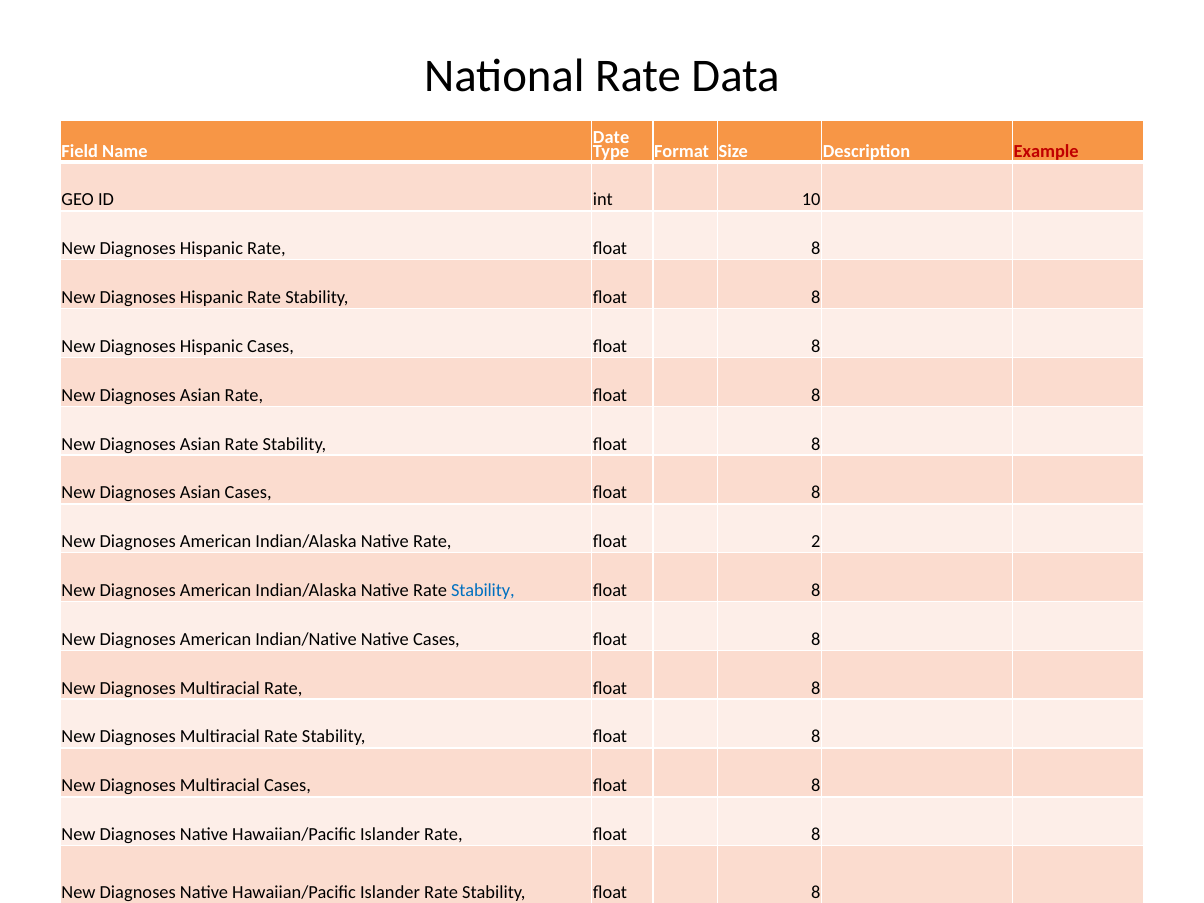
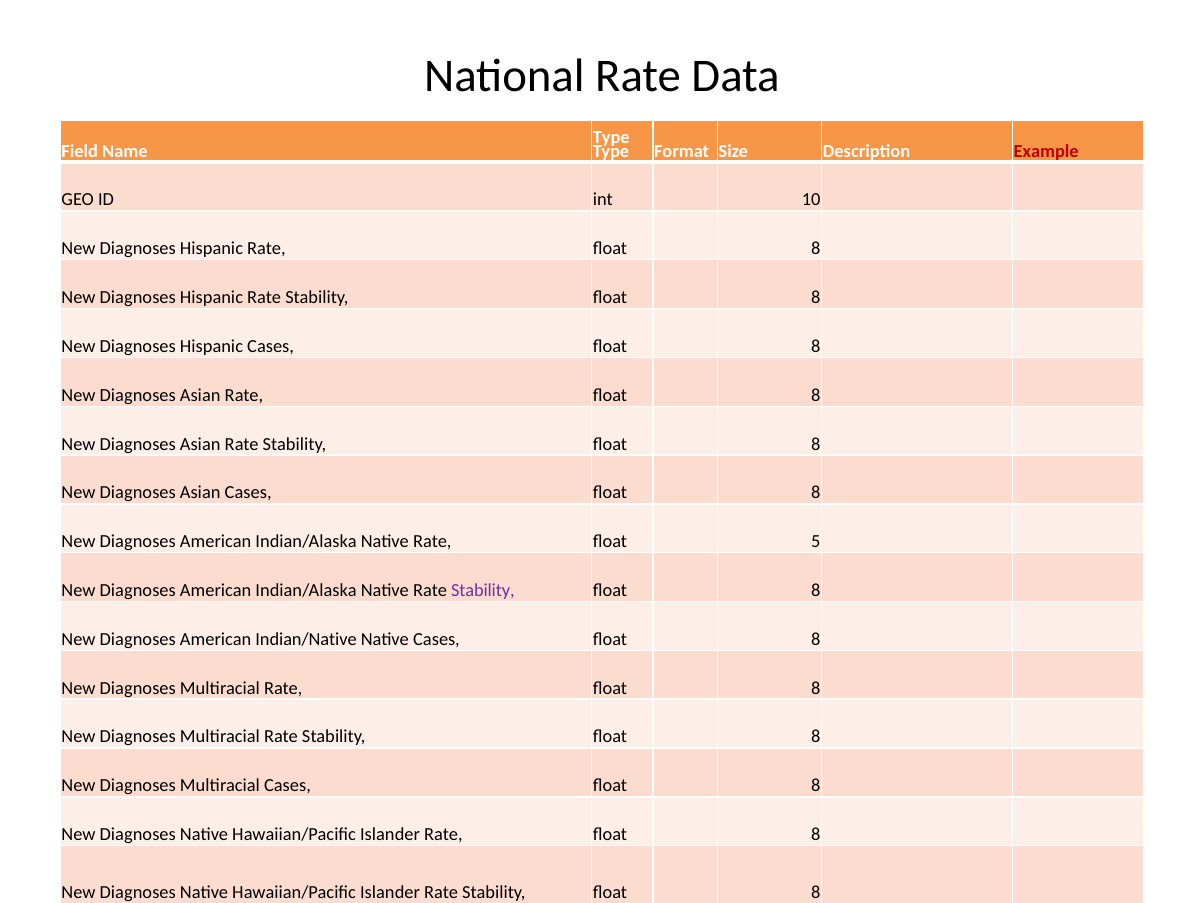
Date: Date -> Type (611, 138)
2: 2 -> 5 (816, 542)
Stability colour: blue -> purple (483, 590)
